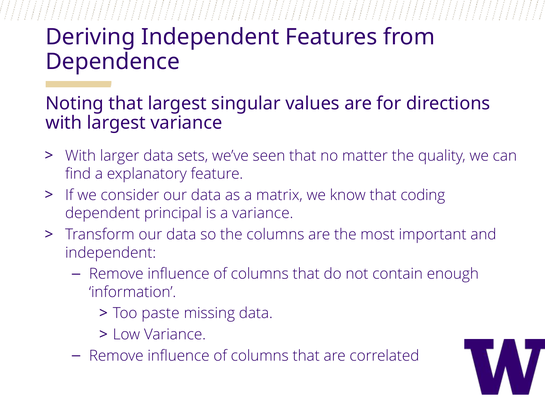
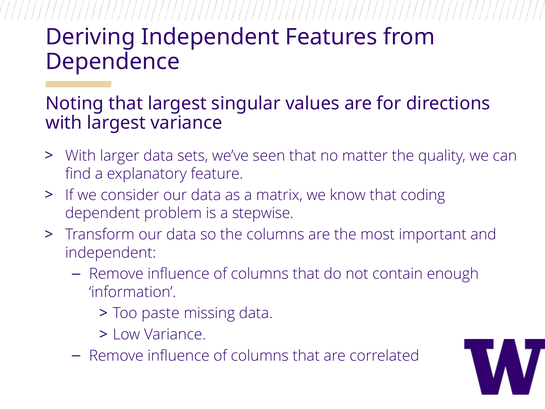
principal: principal -> problem (173, 213)
a variance: variance -> stepwise (263, 213)
